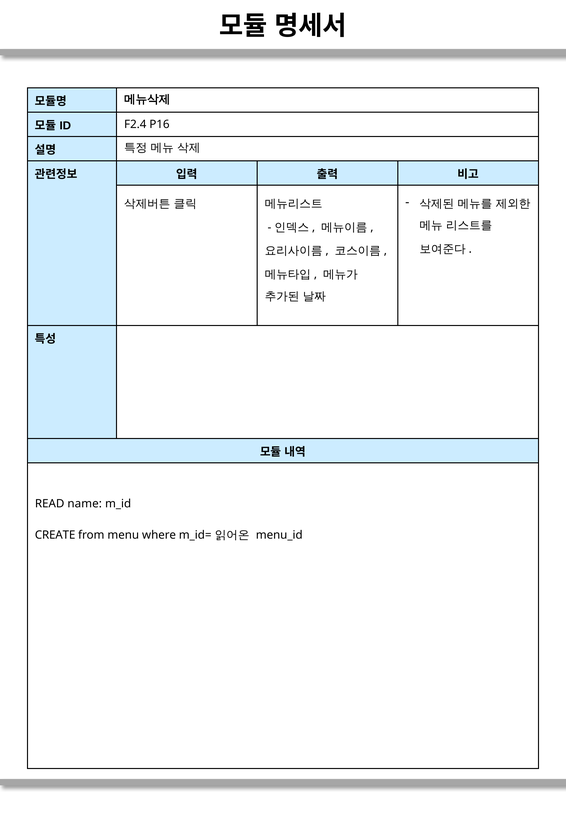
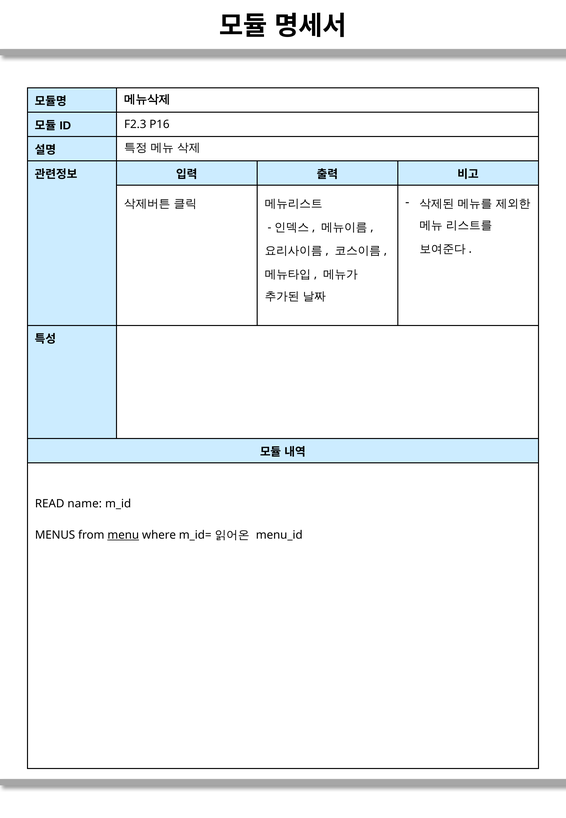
F2.4: F2.4 -> F2.3 (135, 124)
CREATE: CREATE -> MENUS (55, 535)
menu underline: none -> present (123, 535)
